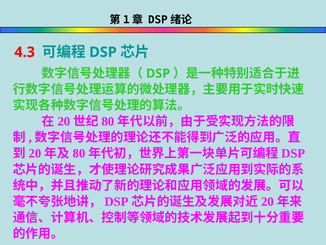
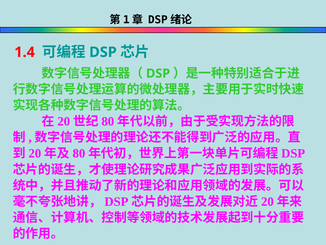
4.3: 4.3 -> 1.4 (25, 52)
